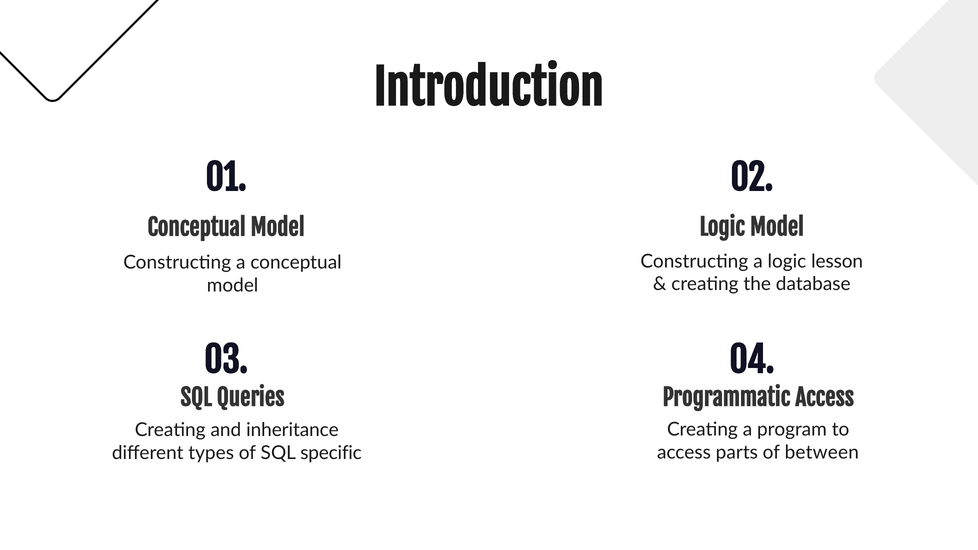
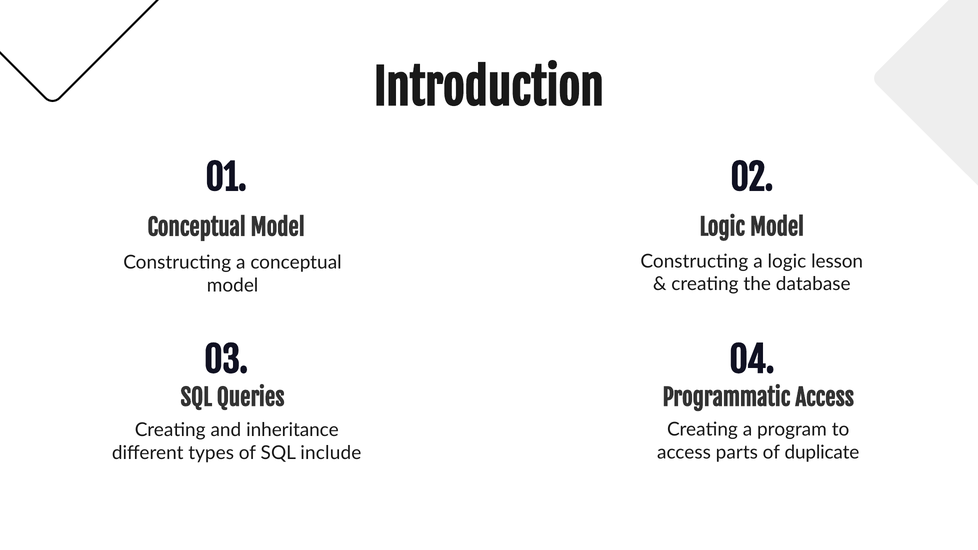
between: between -> duplicate (822, 453)
specific: specific -> include (331, 453)
